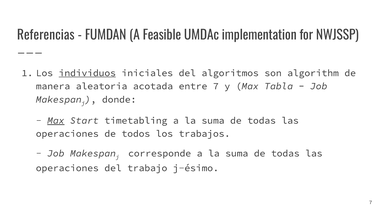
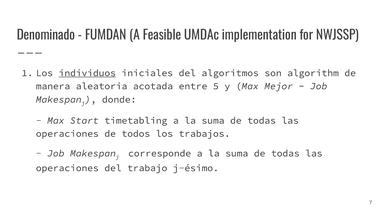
Referencias: Referencias -> Denominado (46, 35)
entre 7: 7 -> 5 (216, 86)
Tabla: Tabla -> Mejor (279, 86)
Max underline: present -> none (56, 121)
